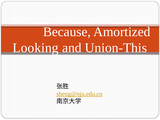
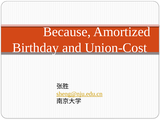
Looking: Looking -> Birthday (36, 48)
Union-This: Union-This -> Union-Cost (116, 48)
